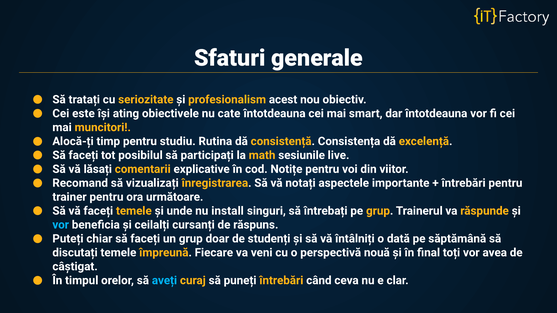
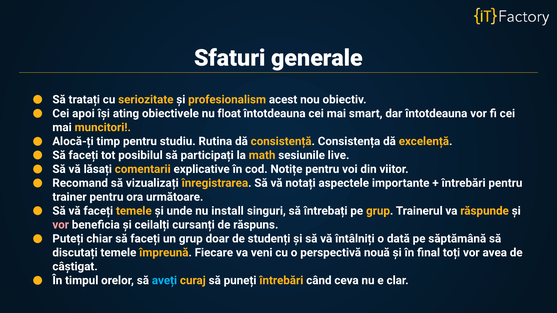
este: este -> apoi (83, 114)
cate: cate -> float (229, 114)
vor colour: light blue -> pink (61, 225)
